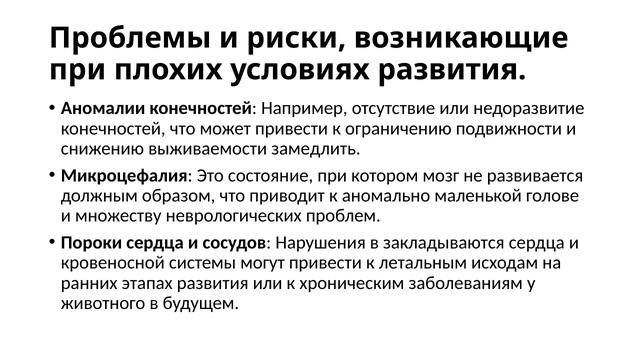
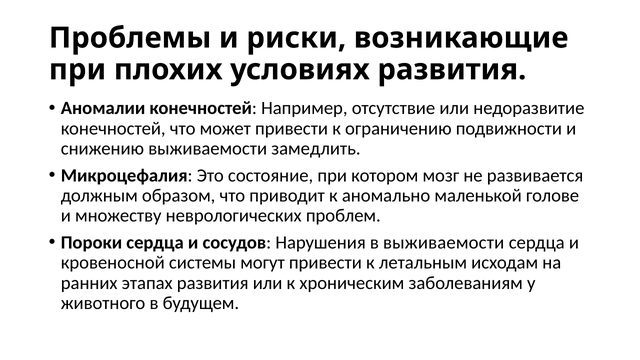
в закладываются: закладываются -> выживаемости (444, 243)
